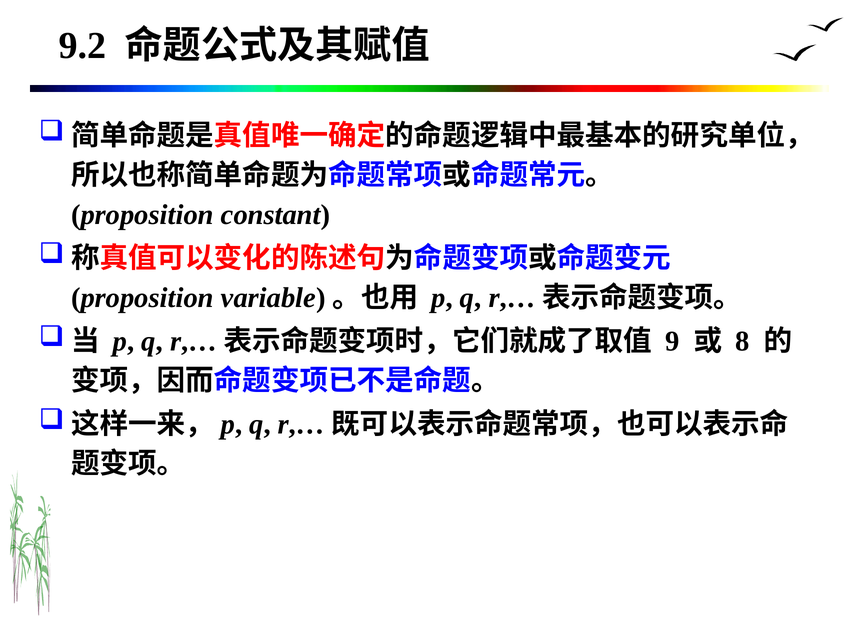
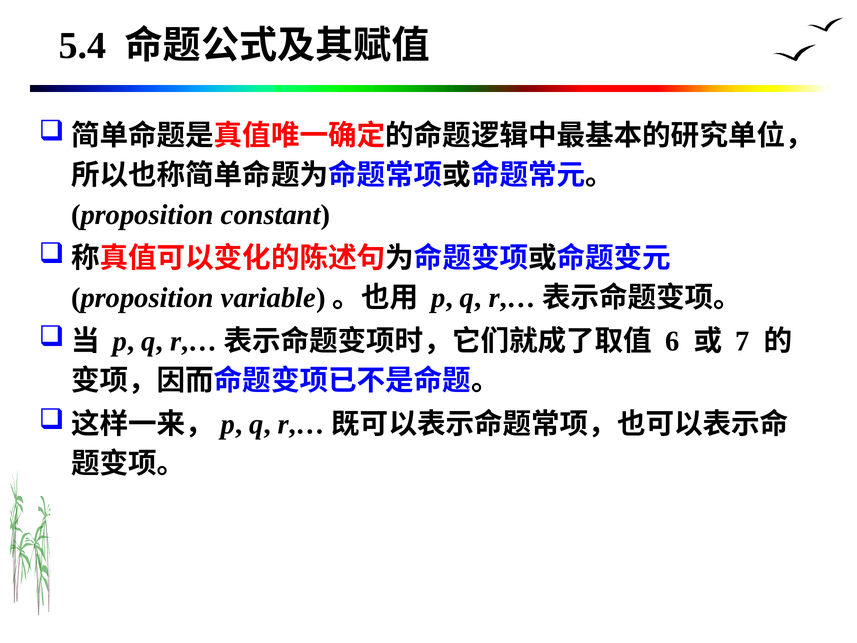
9.2: 9.2 -> 5.4 (82, 45)
9: 9 -> 6 (673, 341)
8: 8 -> 7 (743, 341)
